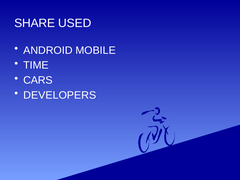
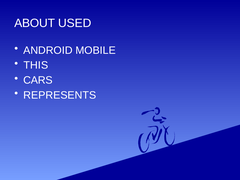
SHARE: SHARE -> ABOUT (35, 23)
TIME: TIME -> THIS (36, 65)
DEVELOPERS: DEVELOPERS -> REPRESENTS (60, 95)
